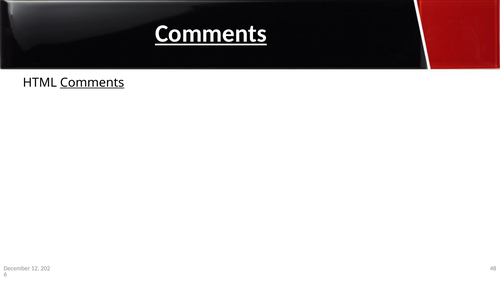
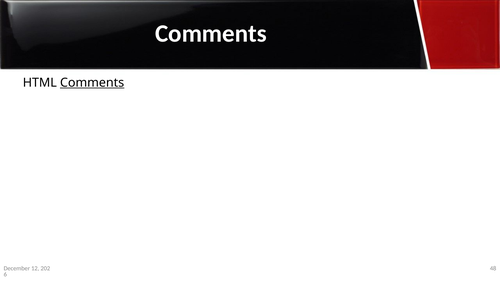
Comments underline: present -> none (211, 34)
